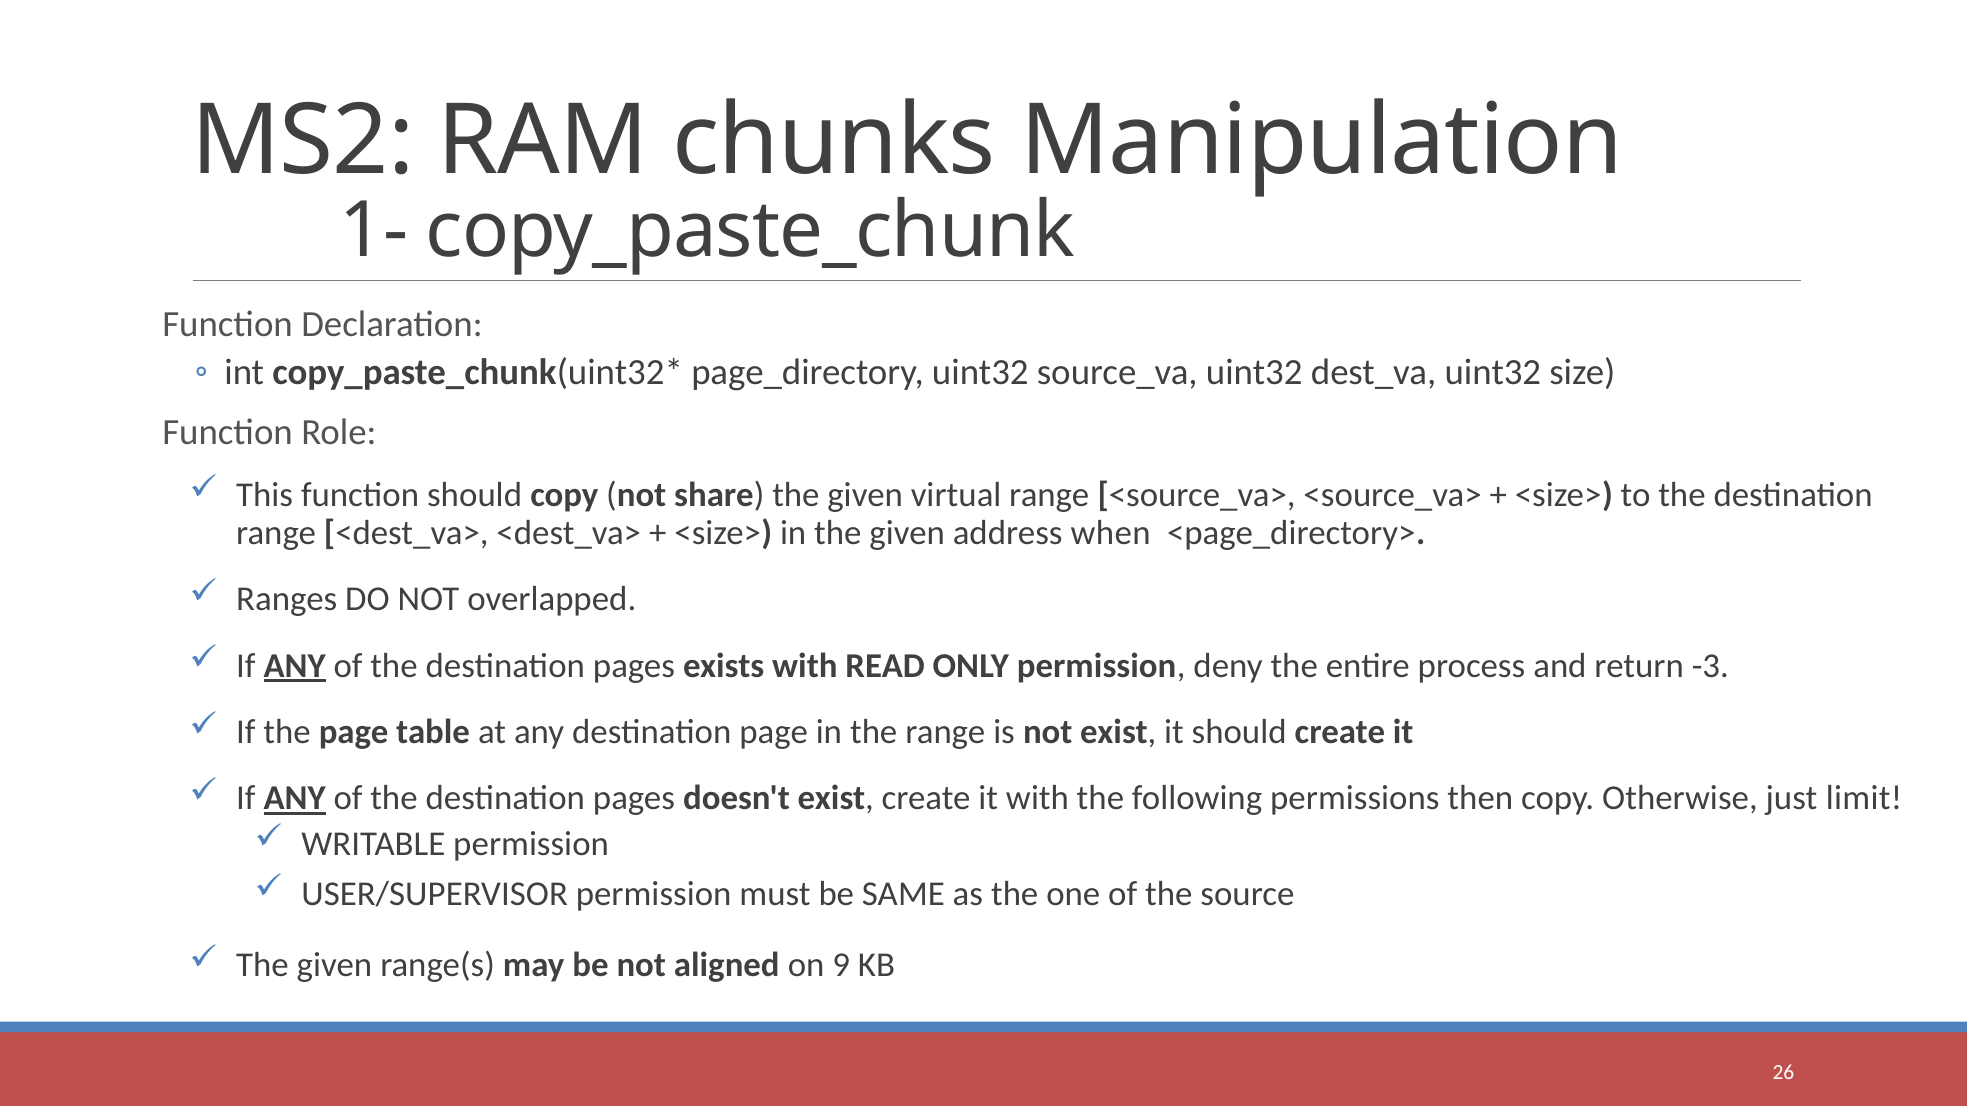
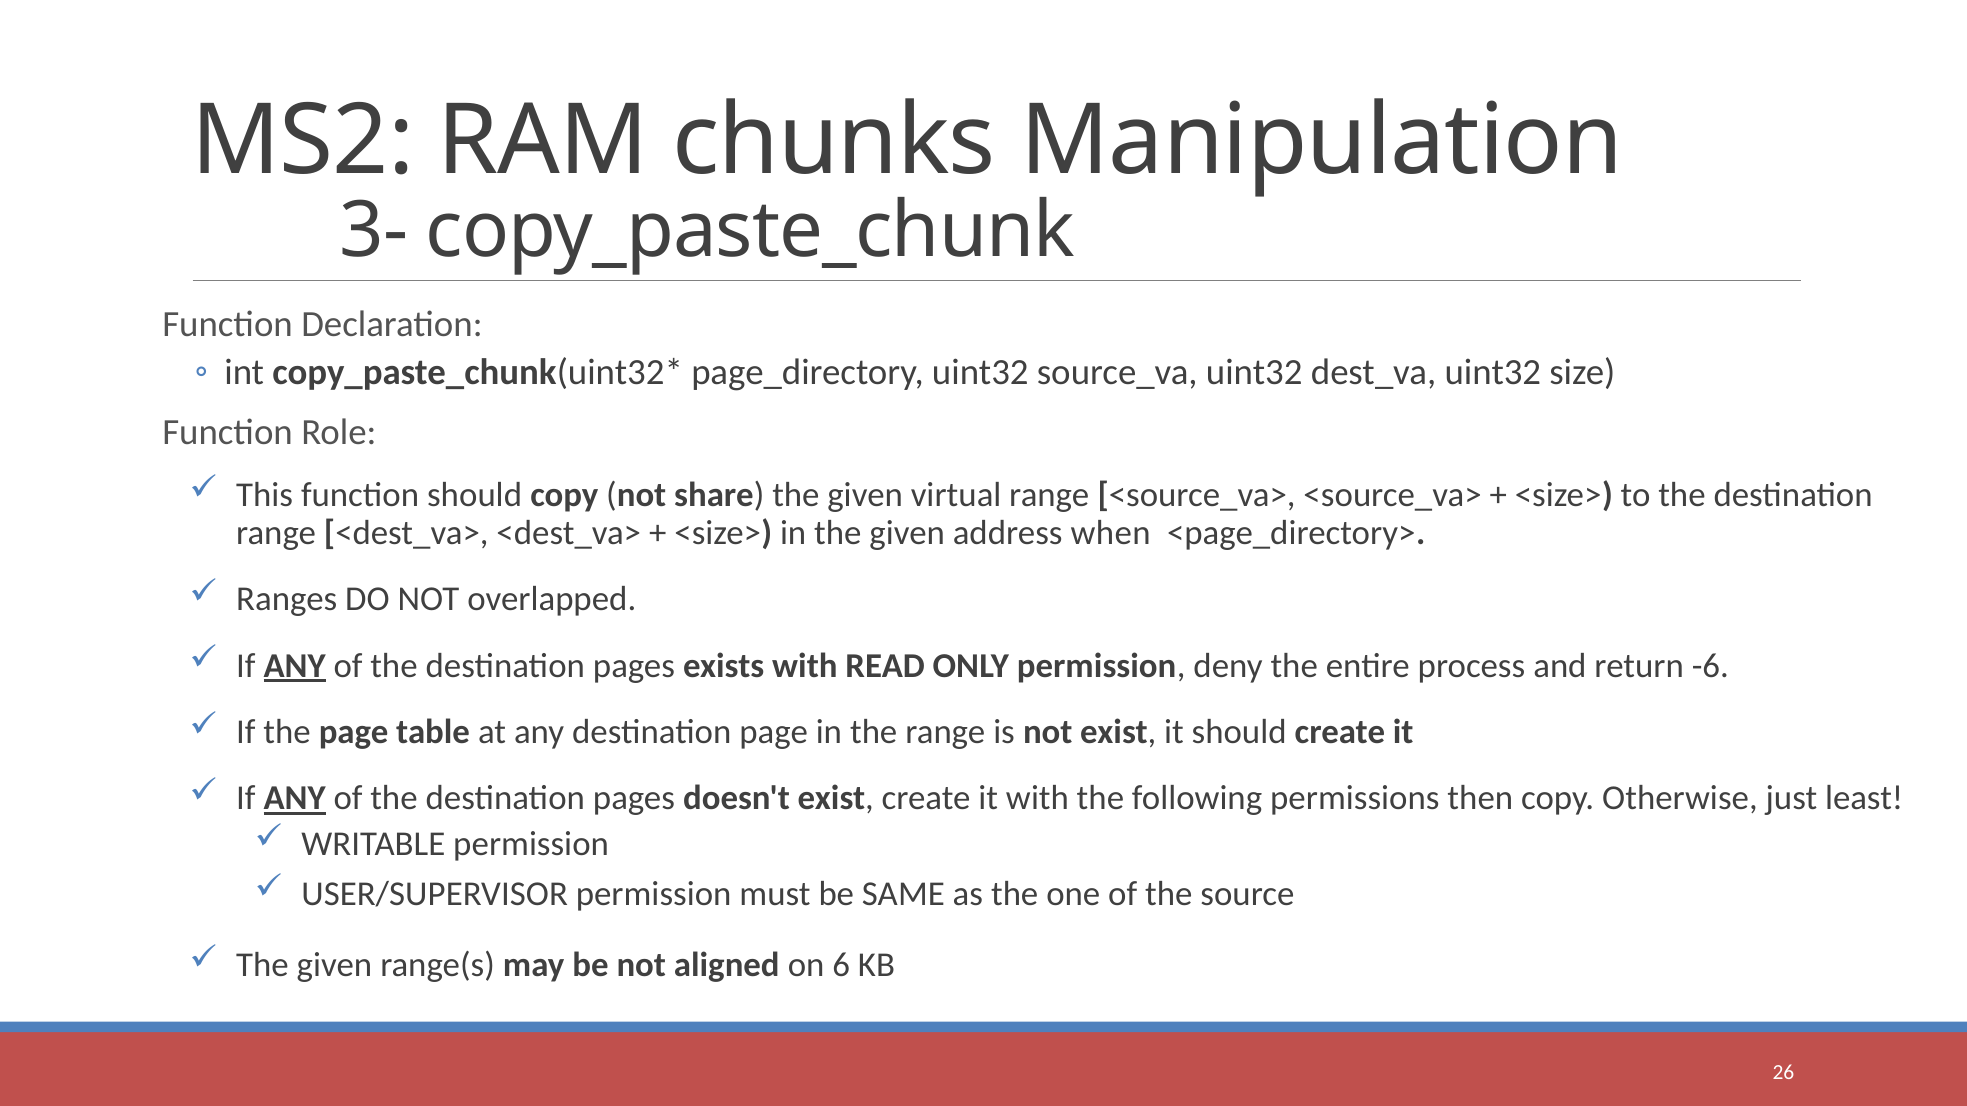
1-: 1- -> 3- (374, 231)
-3: -3 -> -6 (1710, 666)
limit: limit -> least (1864, 799)
9: 9 -> 6 (841, 965)
